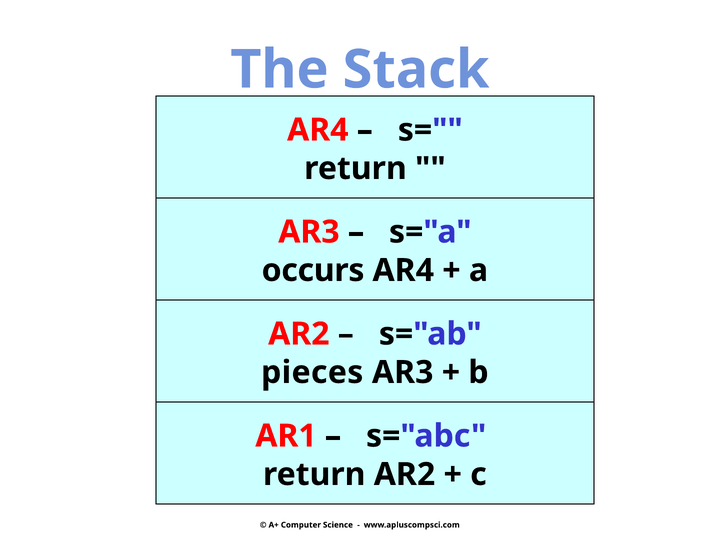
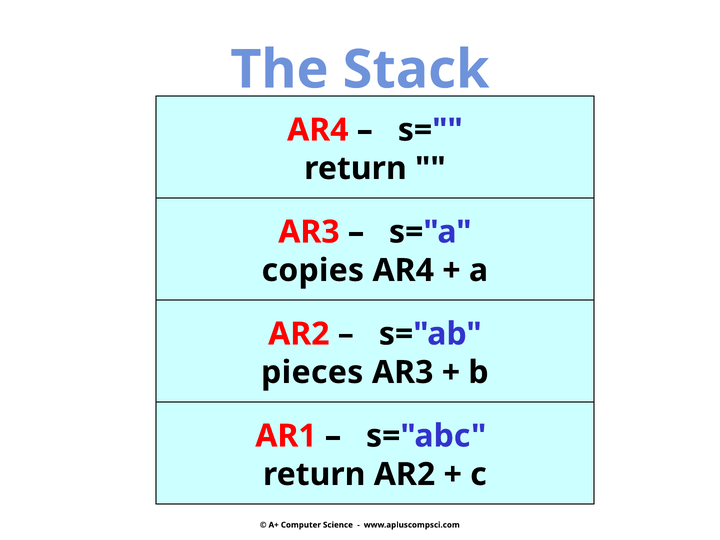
occurs: occurs -> copies (313, 270)
